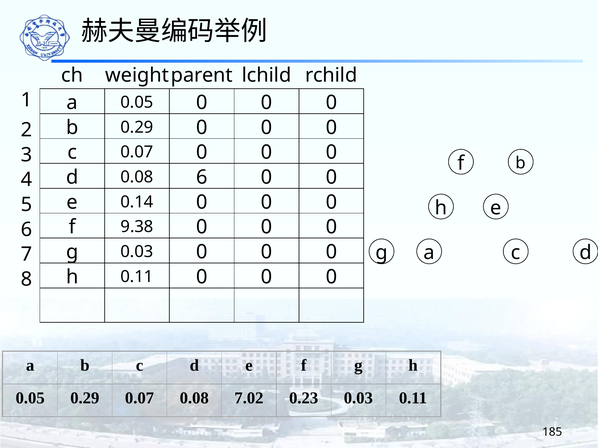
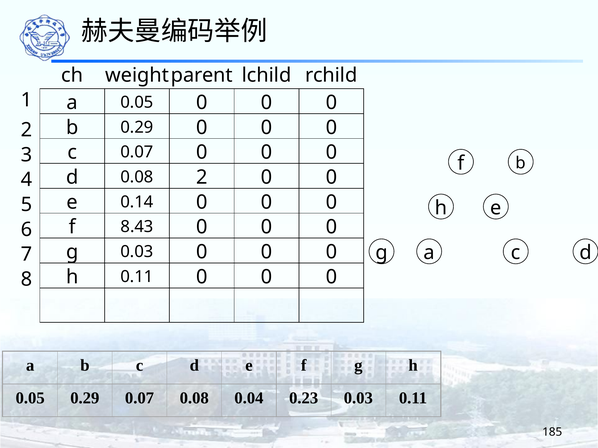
0.08 6: 6 -> 2 (202, 177)
9.38: 9.38 -> 8.43 (137, 227)
7.02: 7.02 -> 0.04 (249, 399)
